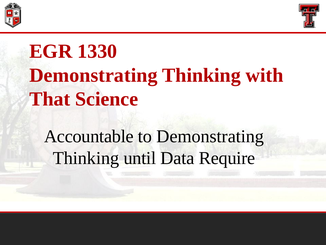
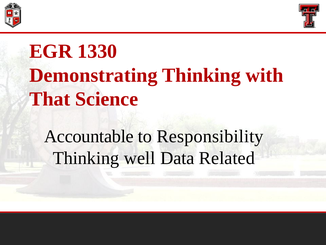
to Demonstrating: Demonstrating -> Responsibility (210, 136)
until: until -> well (140, 158)
Require: Require -> Related (227, 158)
